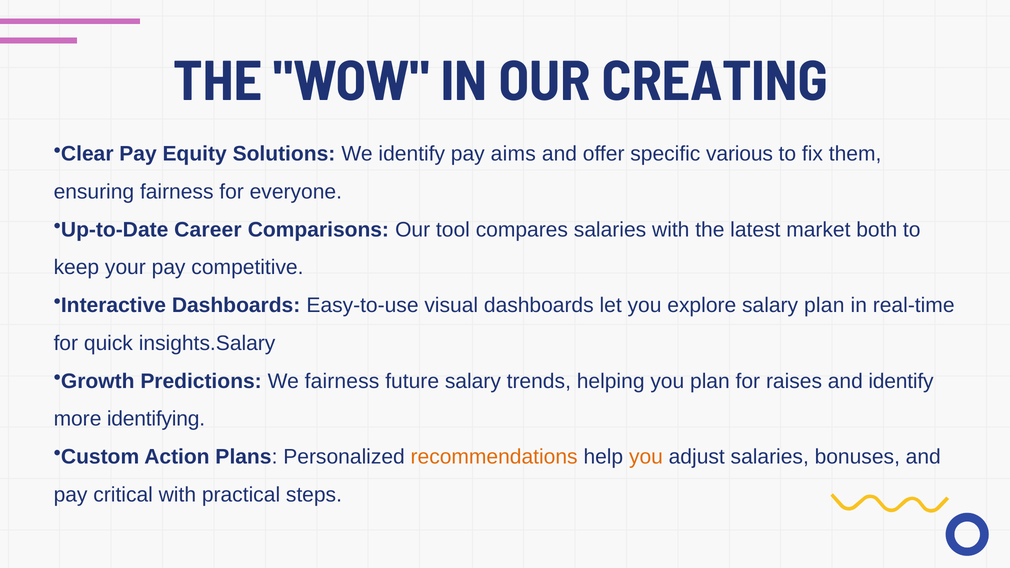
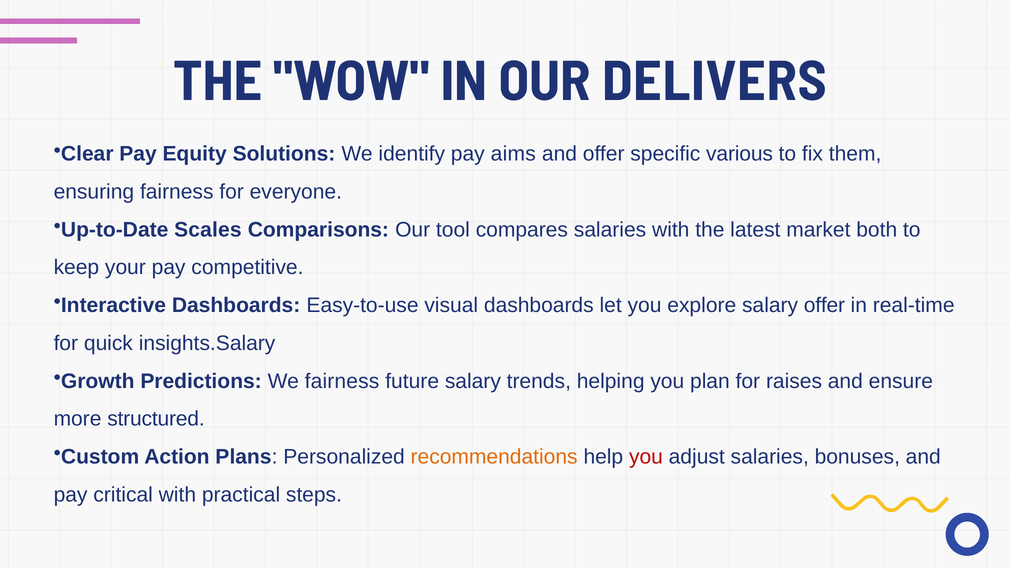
CREATING: CREATING -> DELIVERS (714, 82)
Career: Career -> Scales (208, 230)
salary plan: plan -> offer (824, 305)
and identify: identify -> ensure (901, 381)
identifying: identifying -> structured (156, 419)
you colour: orange -> red (646, 457)
